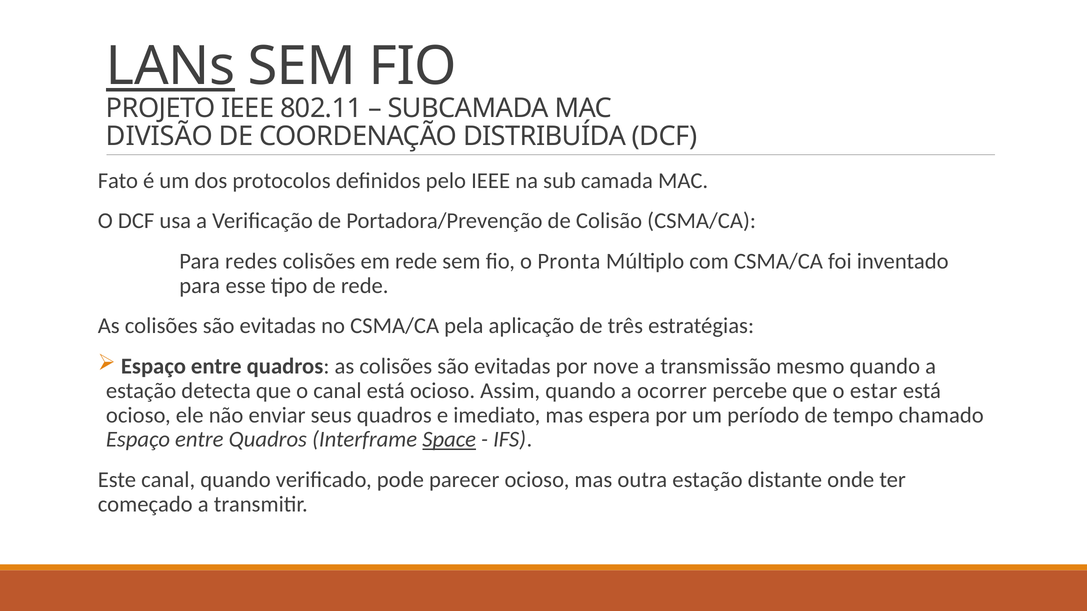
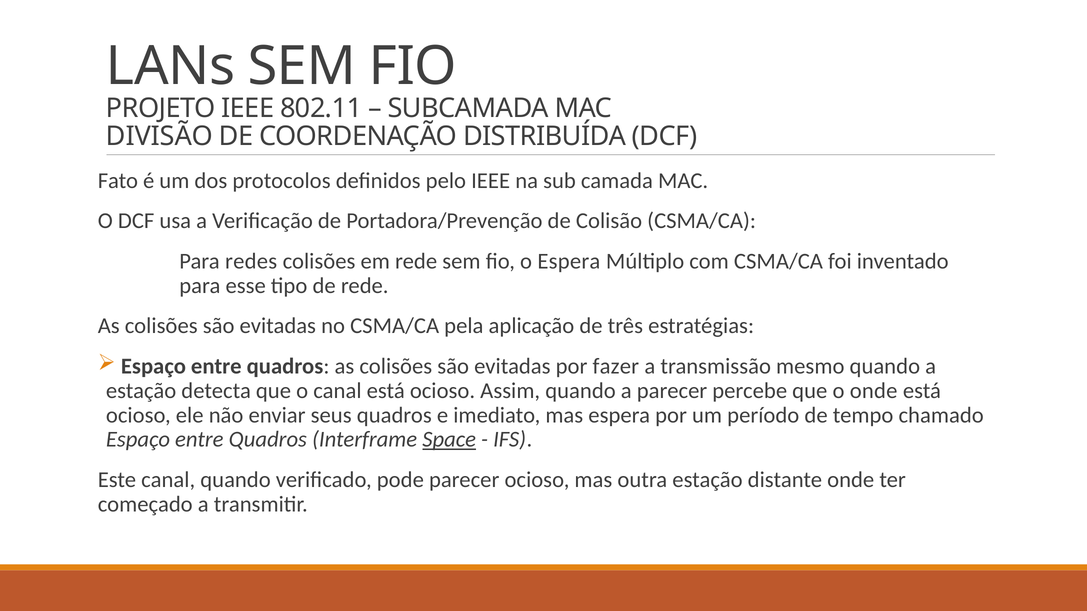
LANs underline: present -> none (171, 66)
o Pronta: Pronta -> Espera (569, 261)
nove: nove -> fazer (616, 366)
a ocorrer: ocorrer -> parecer (672, 391)
o estar: estar -> onde (874, 391)
